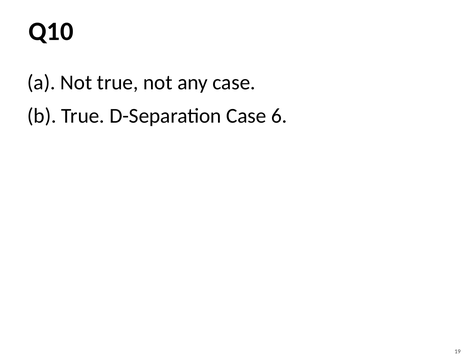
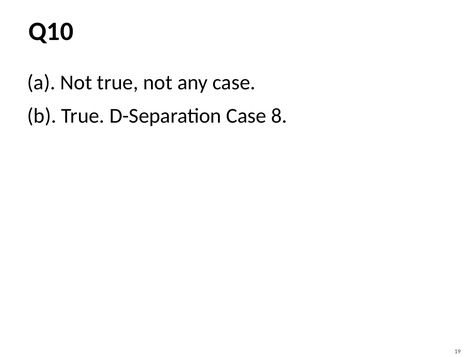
6: 6 -> 8 (279, 116)
